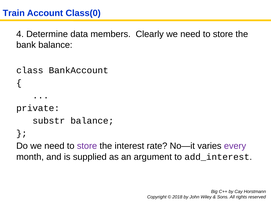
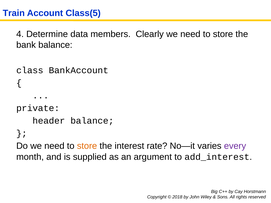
Class(0: Class(0 -> Class(5 (83, 13)
substr: substr -> header (49, 121)
store colour: purple -> orange (87, 146)
